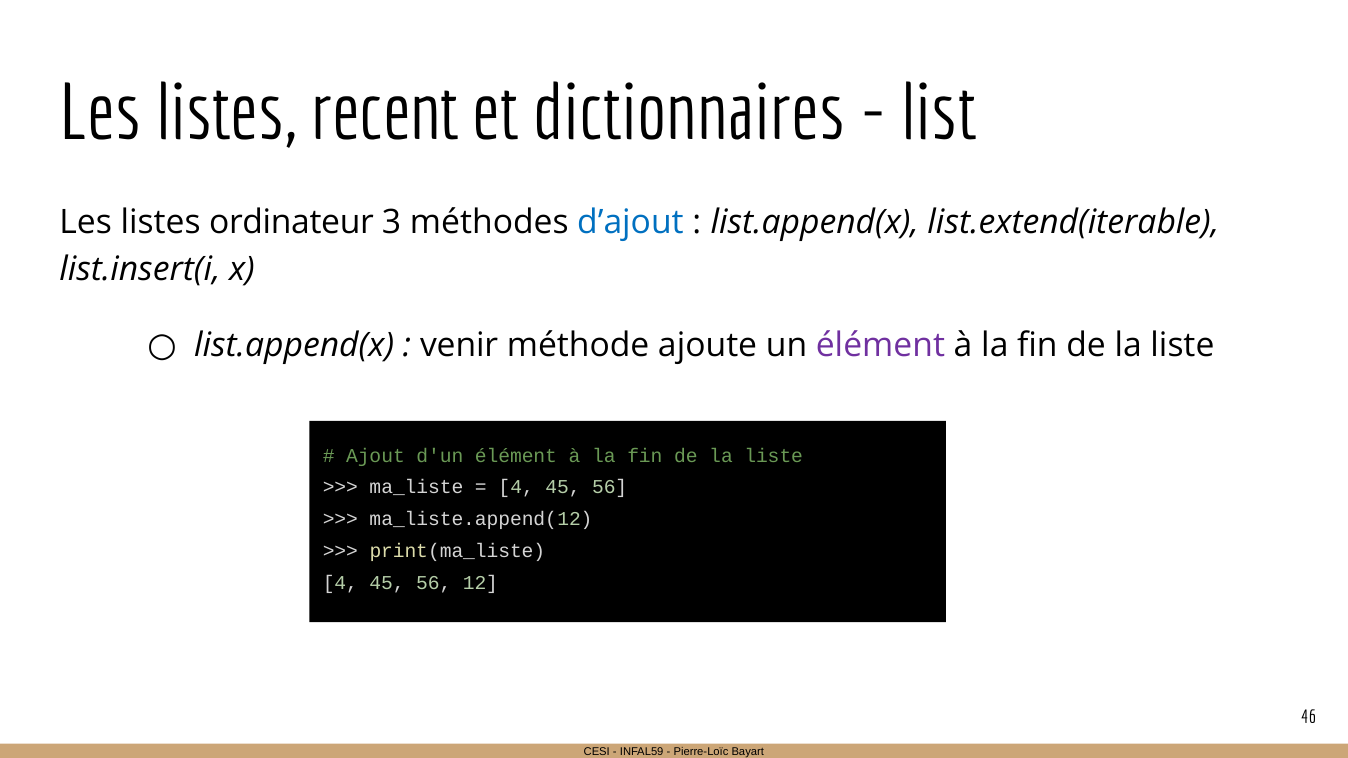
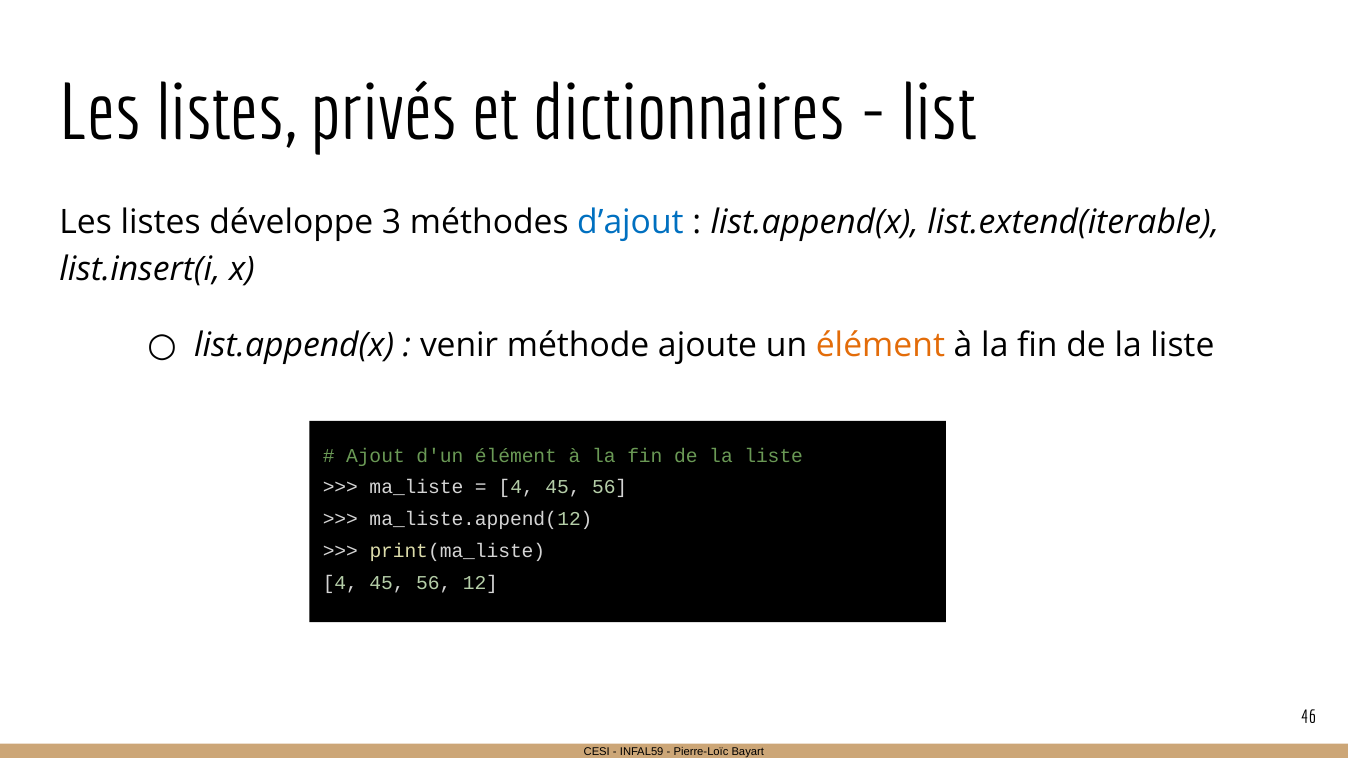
recent: recent -> privés (385, 114)
ordinateur: ordinateur -> développe (291, 223)
élément colour: purple -> orange (880, 346)
